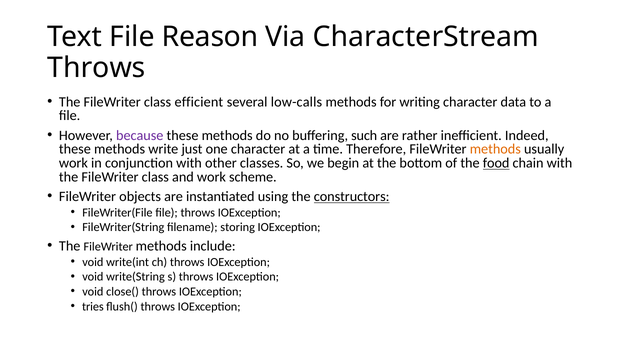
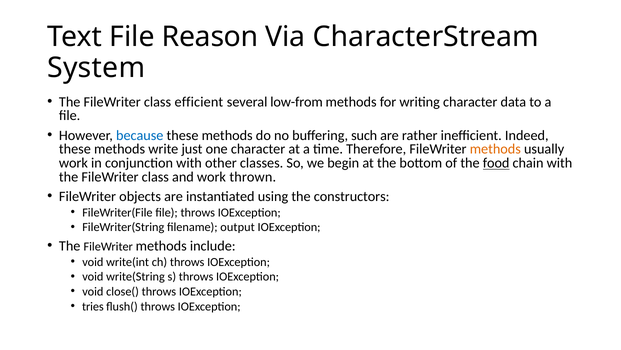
Throws: Throws -> System (96, 68)
low-calls: low-calls -> low-from (297, 102)
because colour: purple -> blue (140, 135)
scheme: scheme -> thrown (253, 177)
constructors underline: present -> none (352, 196)
storing: storing -> output (238, 227)
